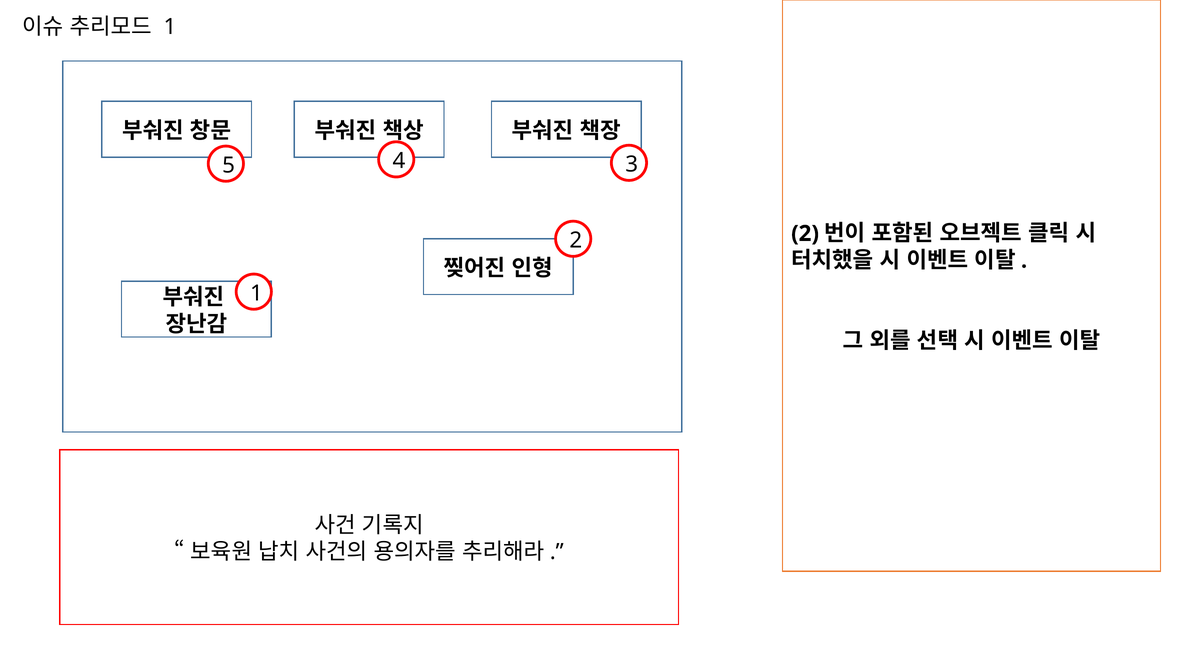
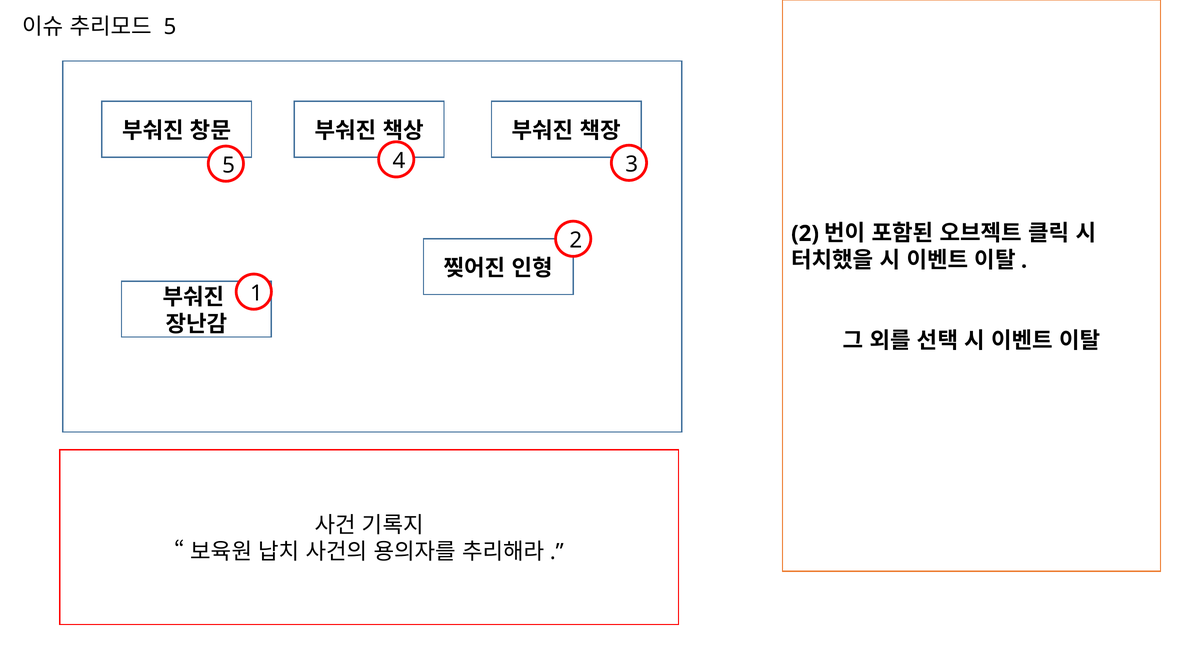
1: 1 -> 5 (170, 27)
